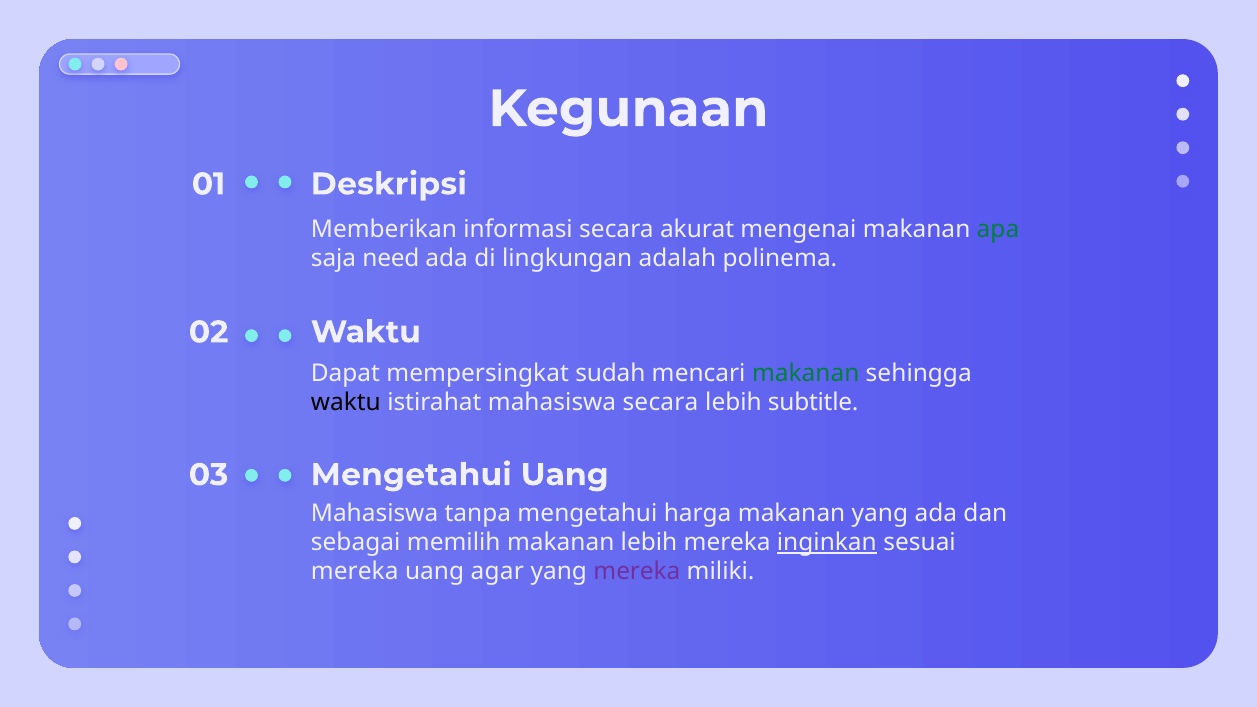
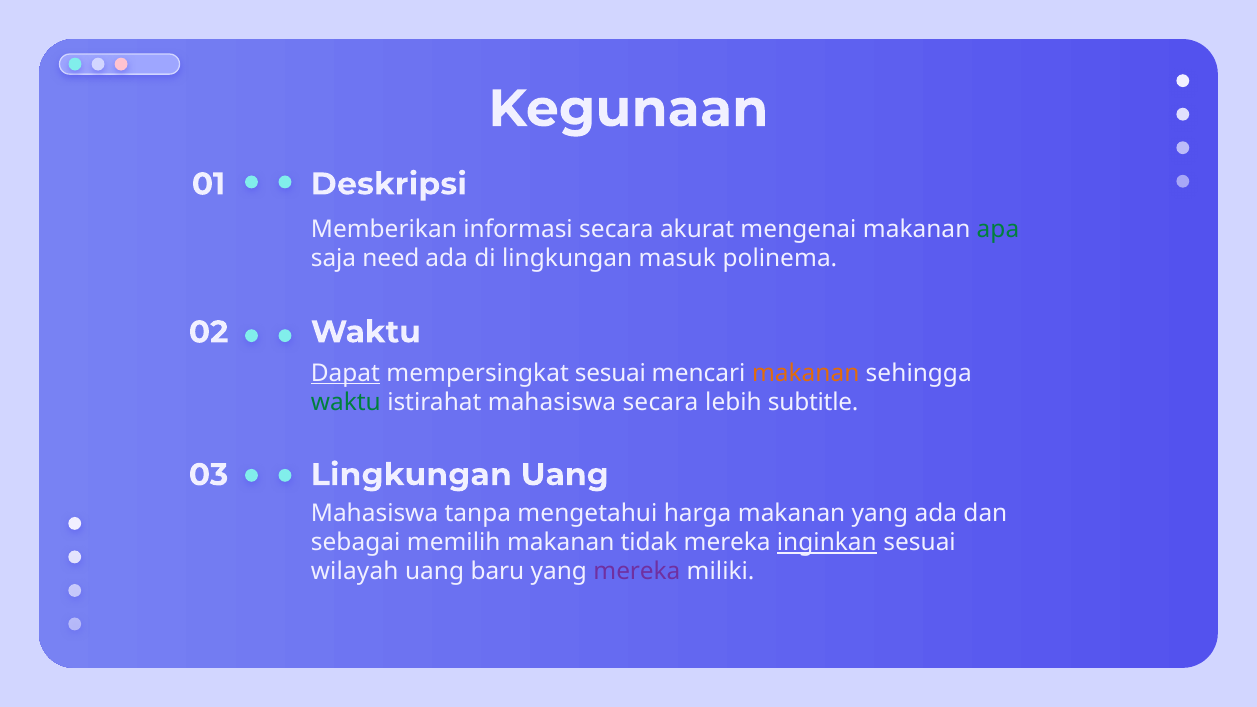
adalah: adalah -> masuk (677, 258)
Dapat underline: none -> present (345, 373)
mempersingkat sudah: sudah -> sesuai (610, 373)
makanan colour: green -> orange (806, 373)
waktu colour: black -> green (346, 402)
Mengetahui: Mengetahui -> Lingkungan (411, 475)
makanan lebih: lebih -> tidak (649, 542)
mereka: mereka -> wilayah (355, 572)
agar: agar -> baru (497, 572)
